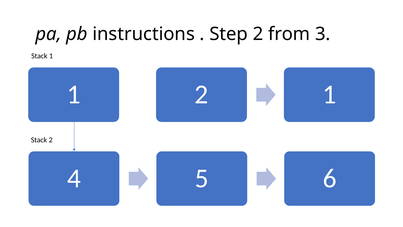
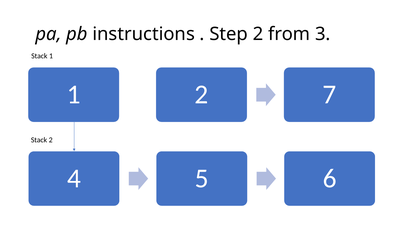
2 1: 1 -> 7 (329, 94)
